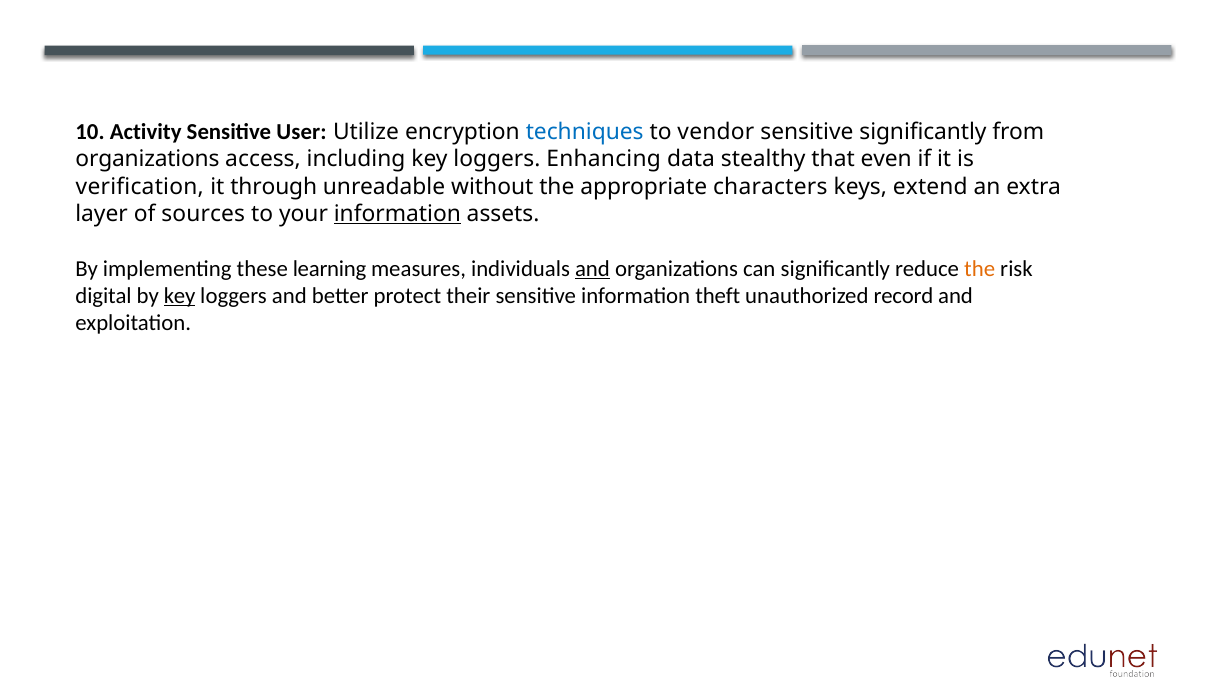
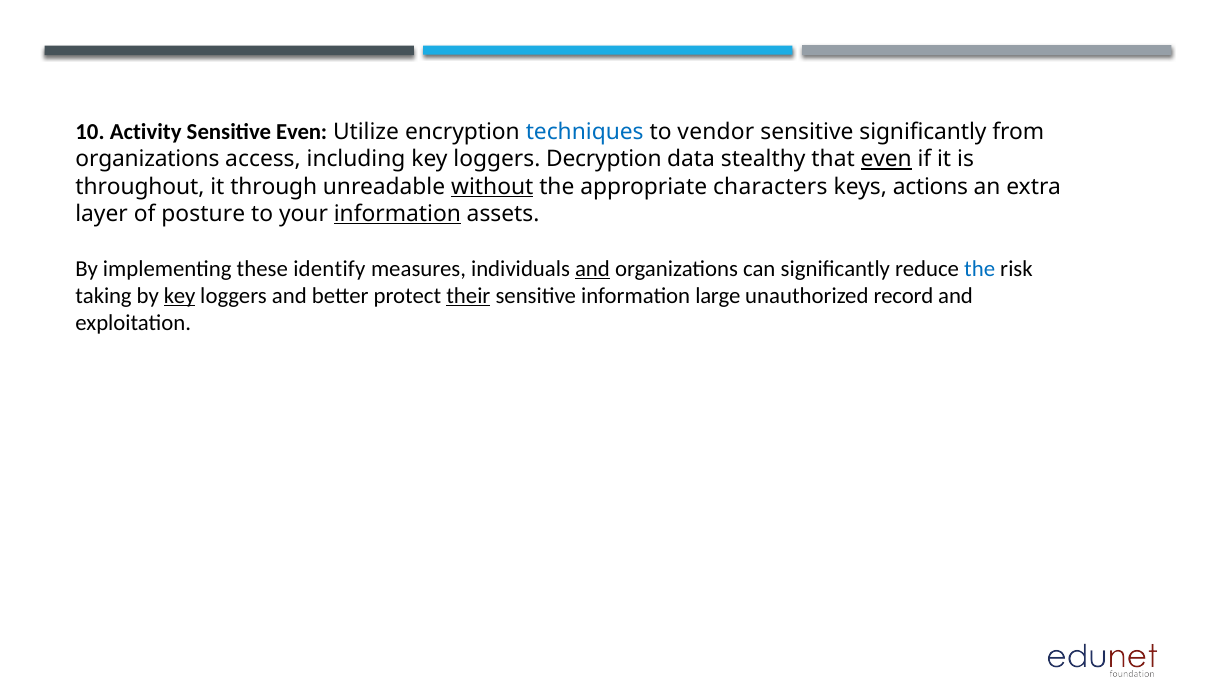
Sensitive User: User -> Even (302, 132)
Enhancing: Enhancing -> Decryption (604, 159)
even underline: none -> present (886, 159)
verification: verification -> throughout (140, 187)
without underline: none -> present (492, 187)
extend: extend -> actions (930, 187)
sources: sources -> posture (203, 214)
learning: learning -> identify (329, 269)
the colour: orange -> blue (980, 269)
digital: digital -> taking (104, 296)
their underline: none -> present (468, 296)
theft: theft -> large (718, 296)
